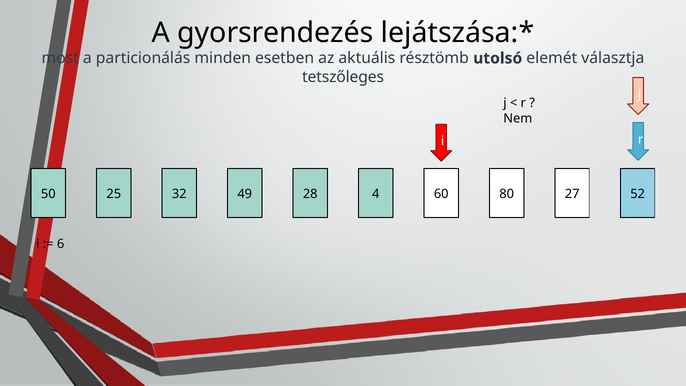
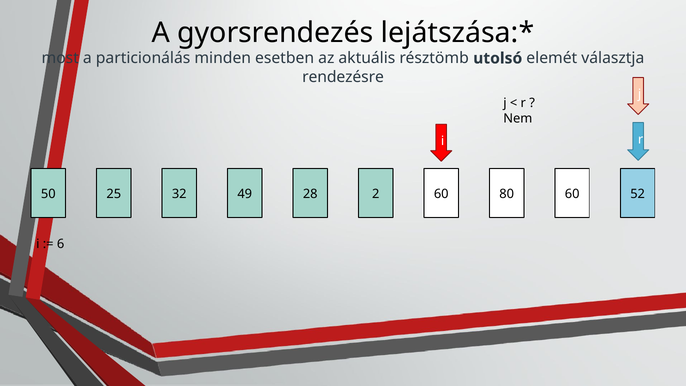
tetszőleges: tetszőleges -> rendezésre (343, 77)
4: 4 -> 2 (376, 194)
50 27: 27 -> 60 (572, 194)
